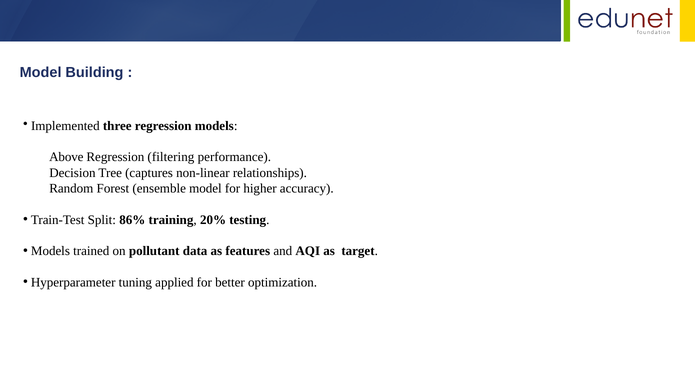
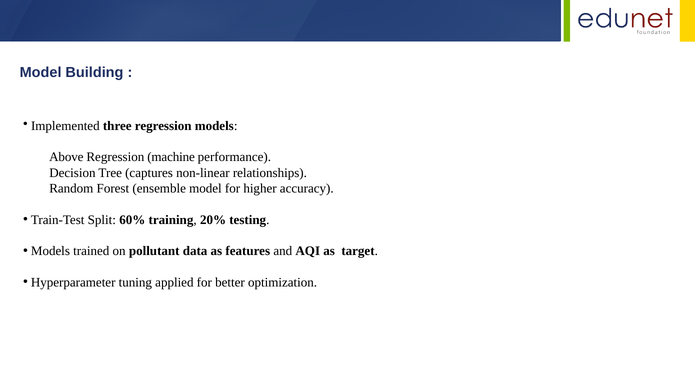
filtering: filtering -> machine (171, 157)
86%: 86% -> 60% (132, 220)
